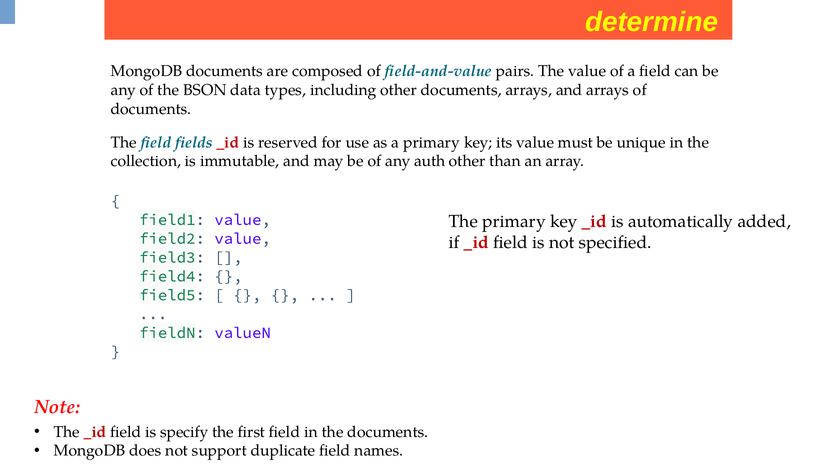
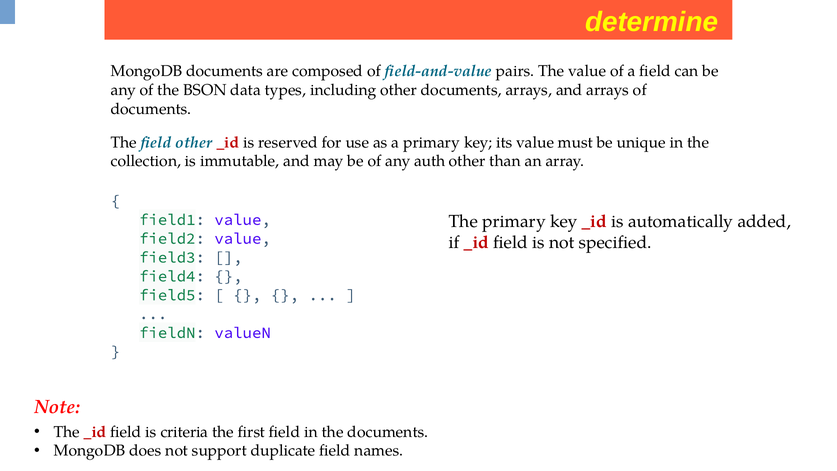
field fields: fields -> other (194, 142)
specify: specify -> criteria (184, 432)
